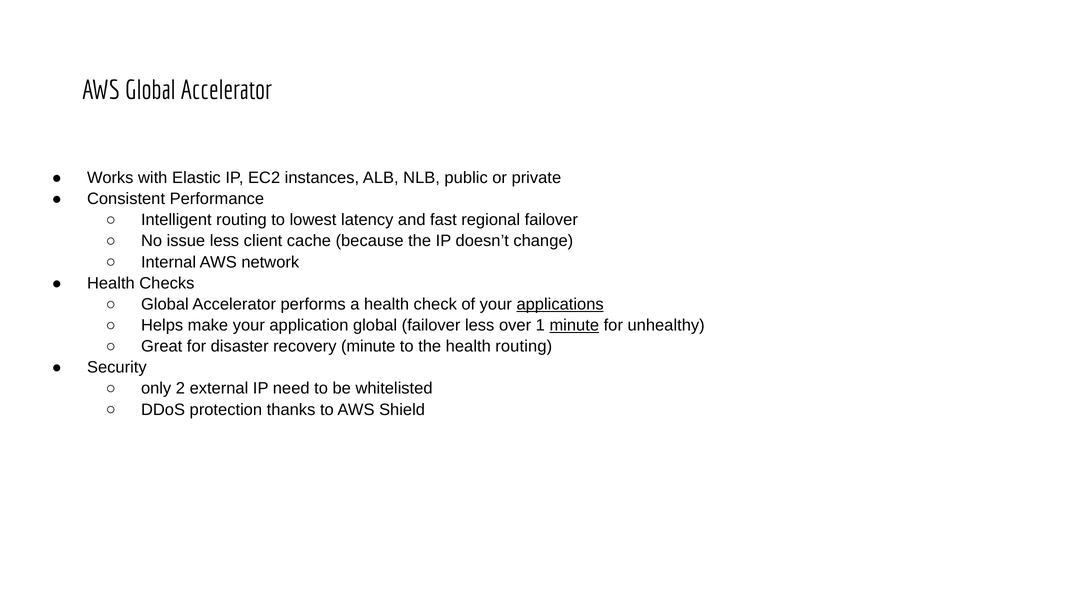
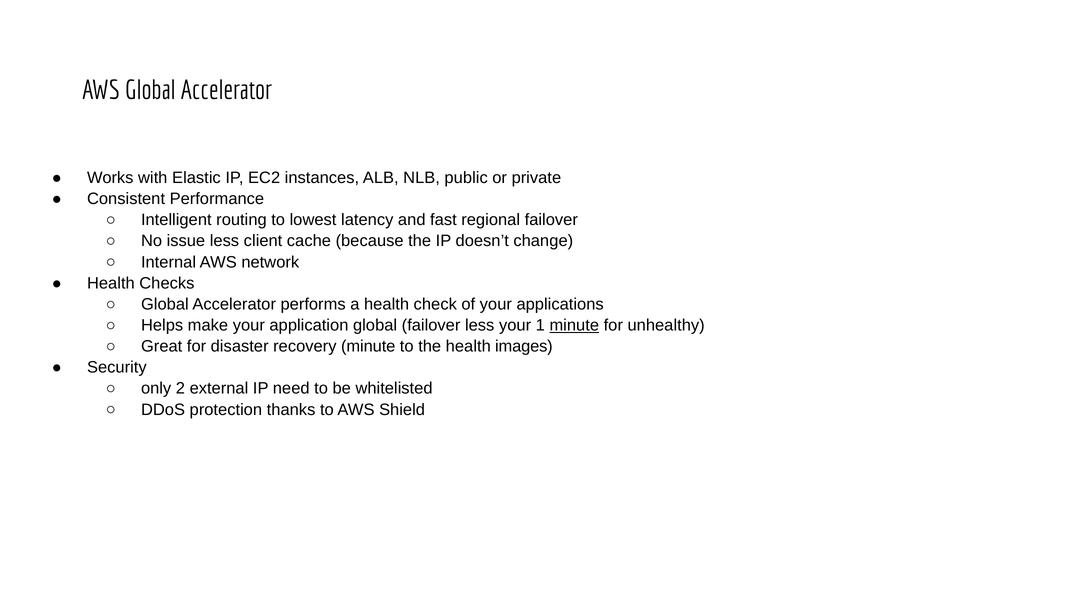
applications underline: present -> none (560, 304)
less over: over -> your (515, 325)
health routing: routing -> images (524, 346)
